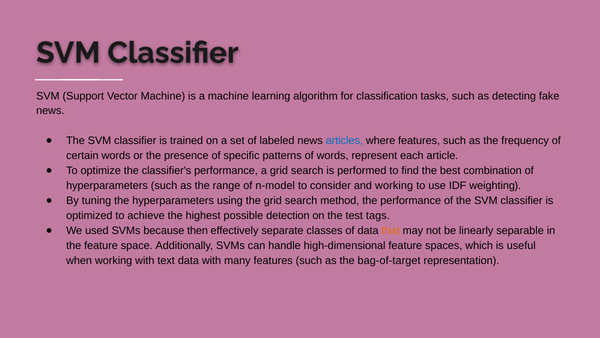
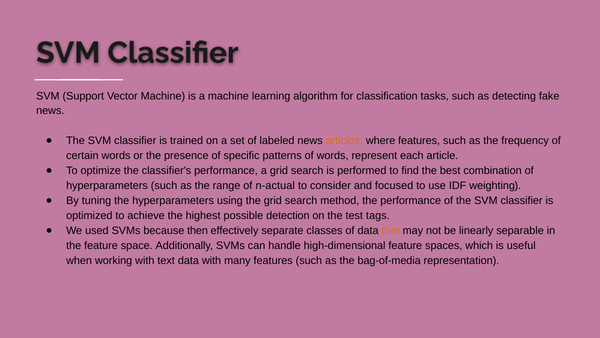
articles colour: blue -> orange (344, 141)
n-model: n-model -> n-actual (275, 186)
and working: working -> focused (394, 186)
bag-of-target: bag-of-target -> bag-of-media (389, 260)
